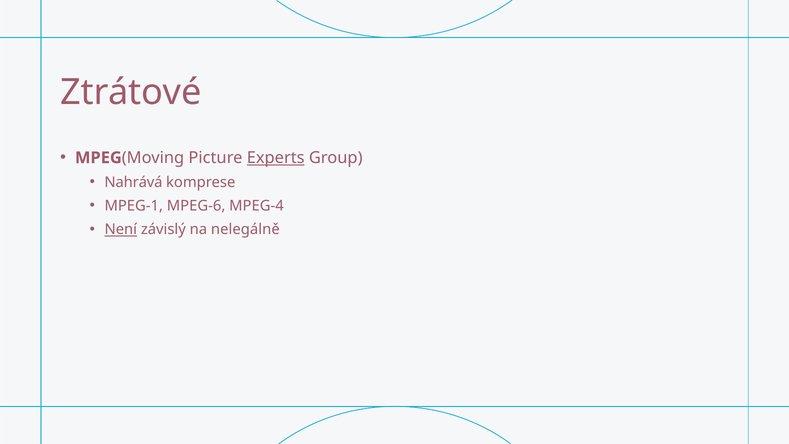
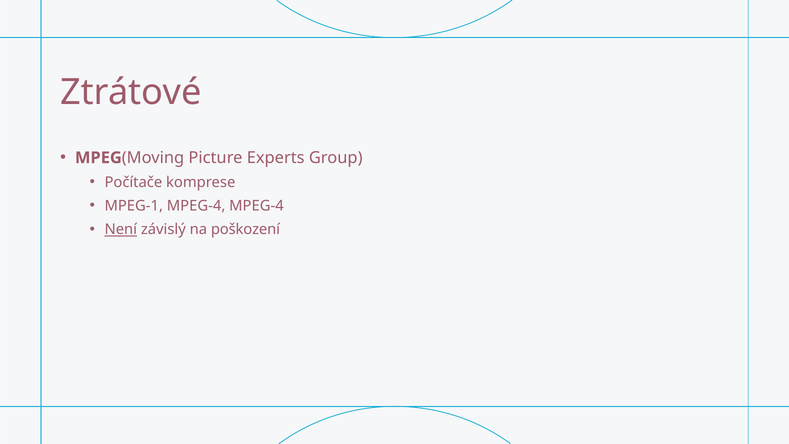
Experts underline: present -> none (276, 158)
Nahrává: Nahrává -> Počítače (133, 182)
MPEG-1 MPEG-6: MPEG-6 -> MPEG-4 (196, 206)
nelegálně: nelegálně -> poškození (245, 229)
